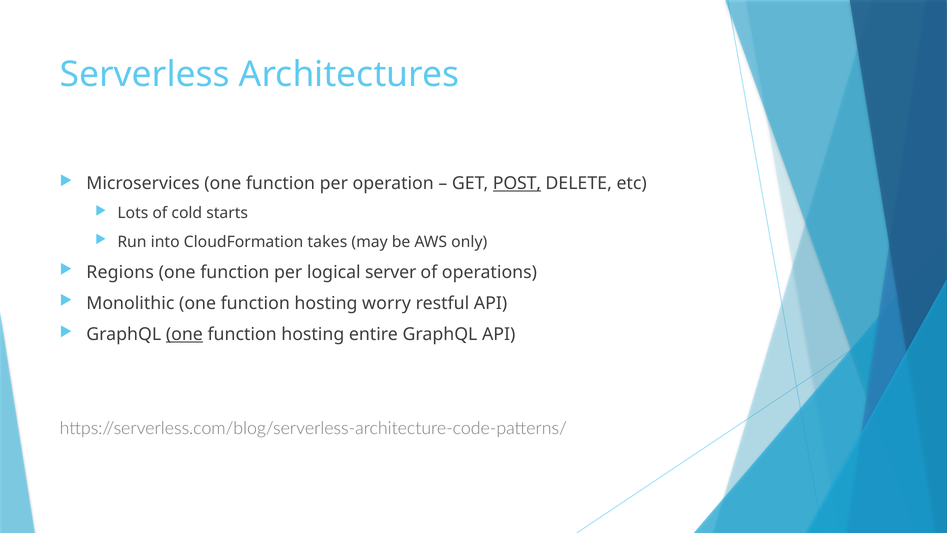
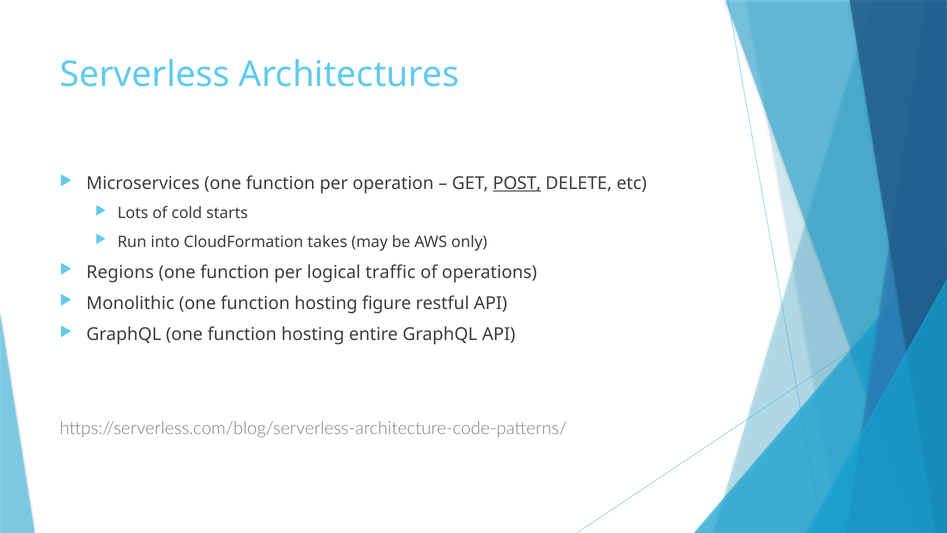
server: server -> traffic (391, 272)
worry: worry -> figure (387, 303)
one underline: present -> none (184, 334)
